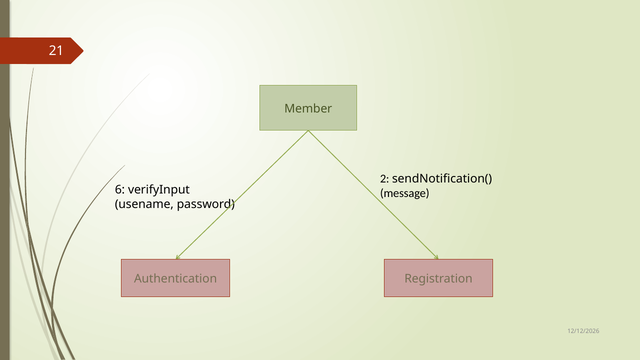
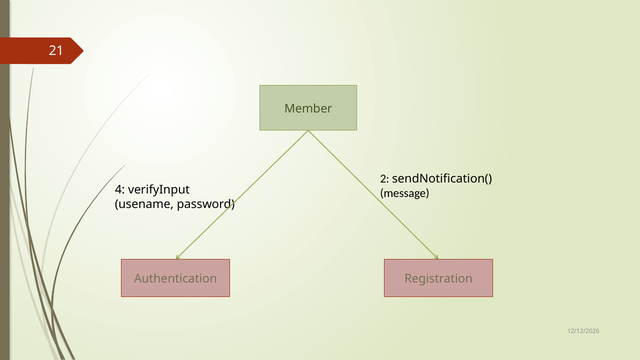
6: 6 -> 4 (120, 190)
